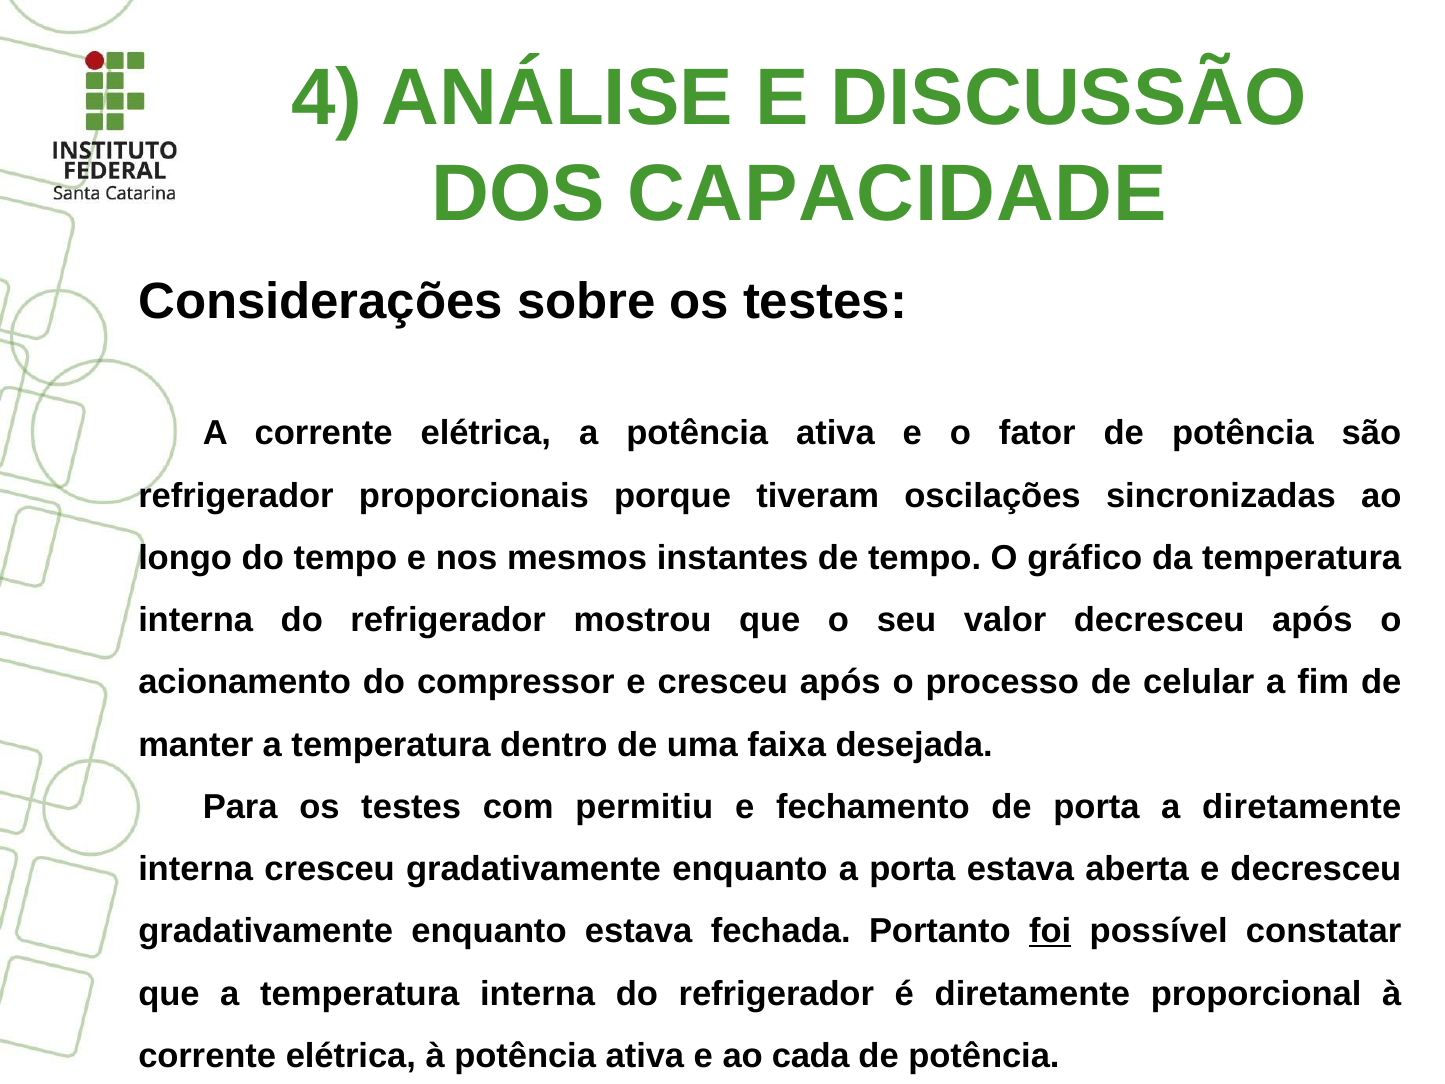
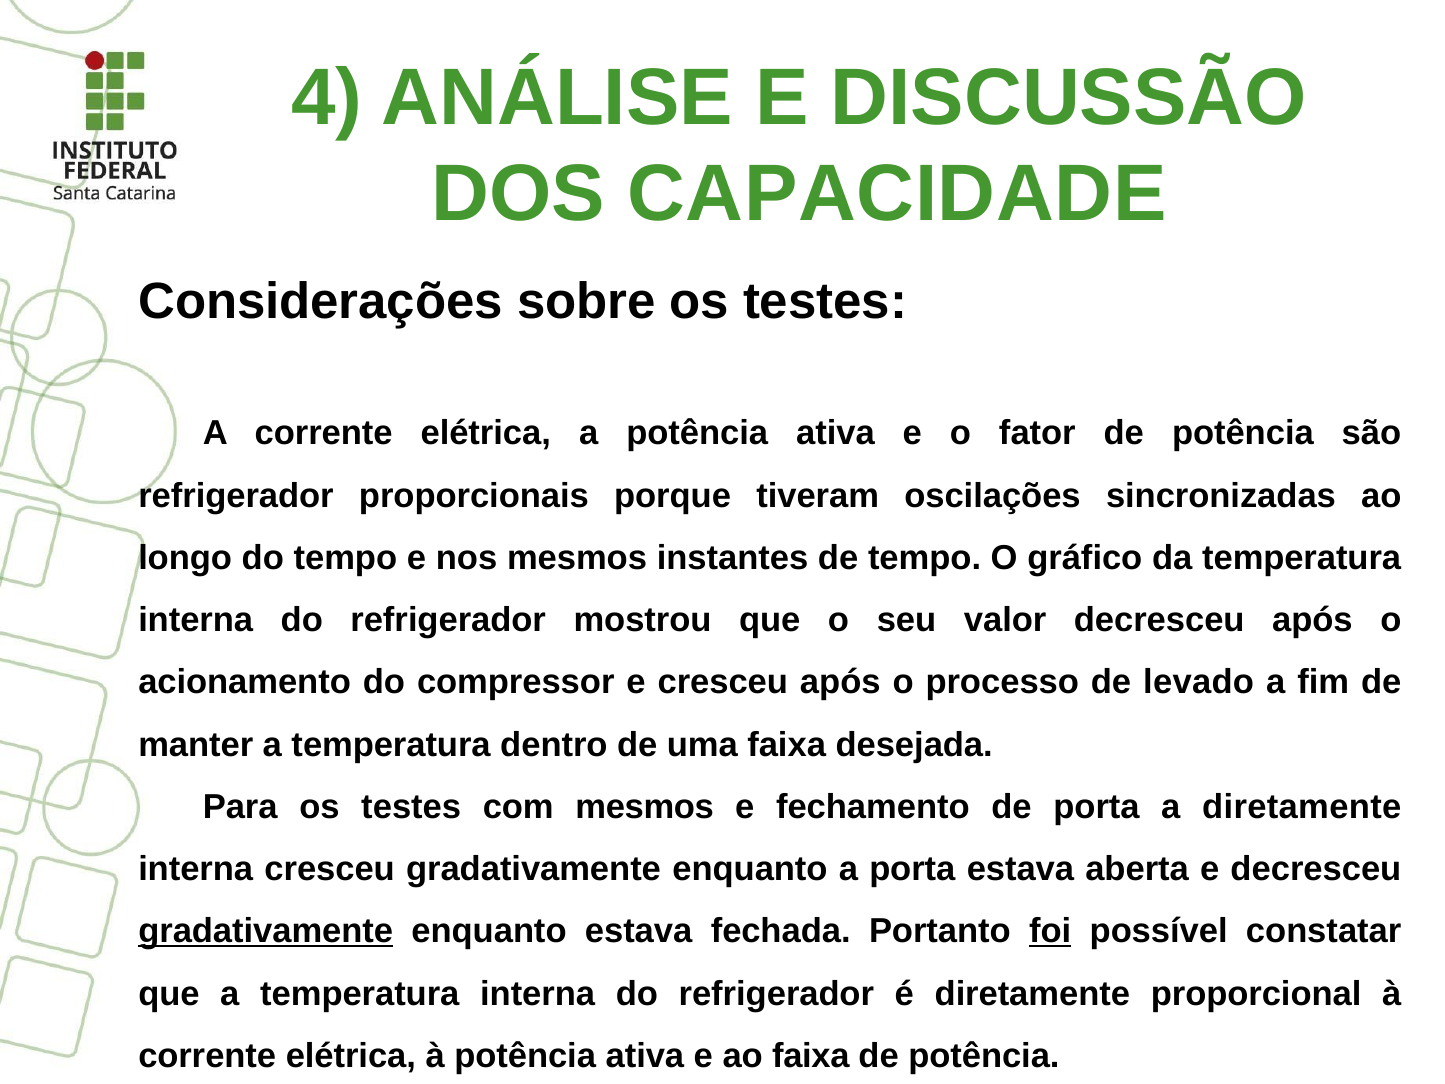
celular: celular -> levado (1199, 682)
com permitiu: permitiu -> mesmos (645, 807)
gradativamente underline: none -> present (266, 931)
ao cada: cada -> faixa (811, 1056)
